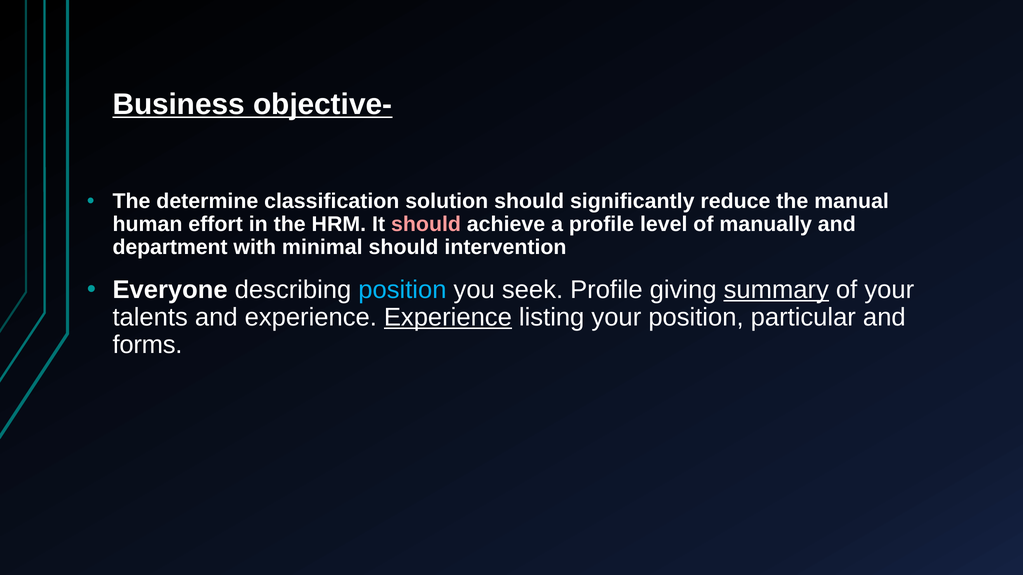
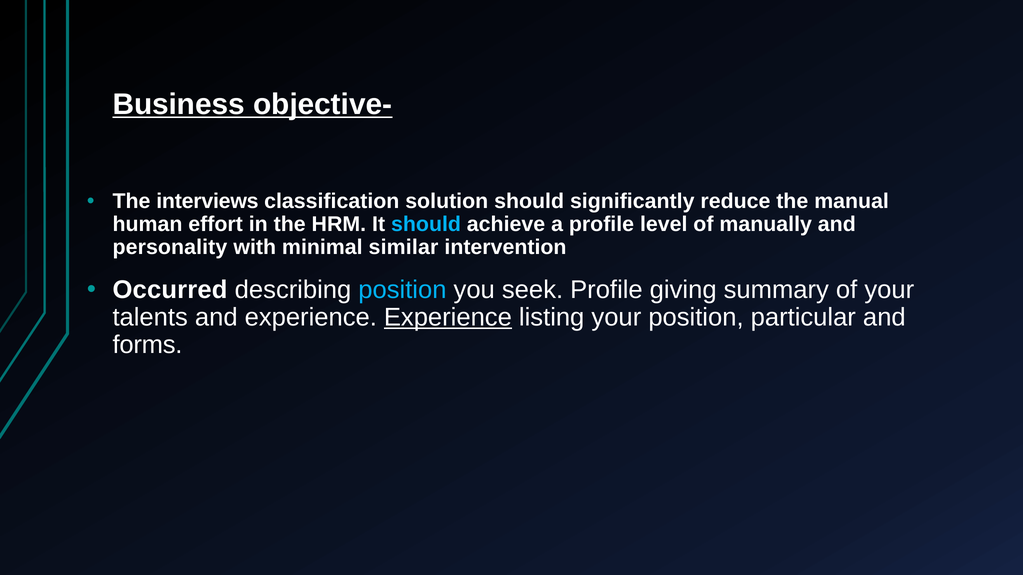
determine: determine -> interviews (207, 202)
should colour: pink -> light blue (426, 225)
department: department -> personality (170, 248)
minimal should: should -> similar (403, 248)
Everyone: Everyone -> Occurred (170, 290)
summary underline: present -> none (776, 290)
